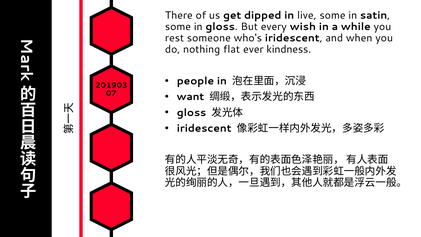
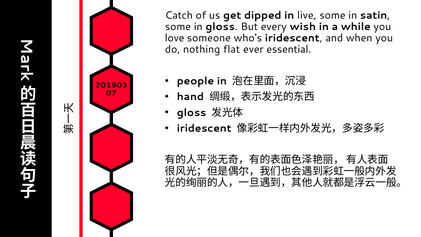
There: There -> Catch (179, 15)
rest: rest -> love (175, 38)
kindness: kindness -> essential (289, 49)
want: want -> hand (190, 97)
